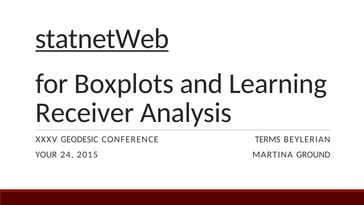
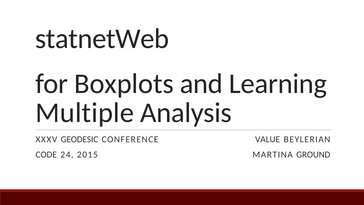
statnetWeb underline: present -> none (102, 39)
Receiver: Receiver -> Multiple (85, 113)
TERMS: TERMS -> VALUE (268, 139)
YOUR: YOUR -> CODE (46, 154)
